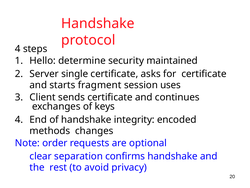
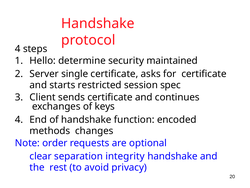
fragment: fragment -> restricted (100, 85)
uses: uses -> spec (170, 85)
integrity: integrity -> function (134, 119)
confirms: confirms -> integrity (125, 156)
